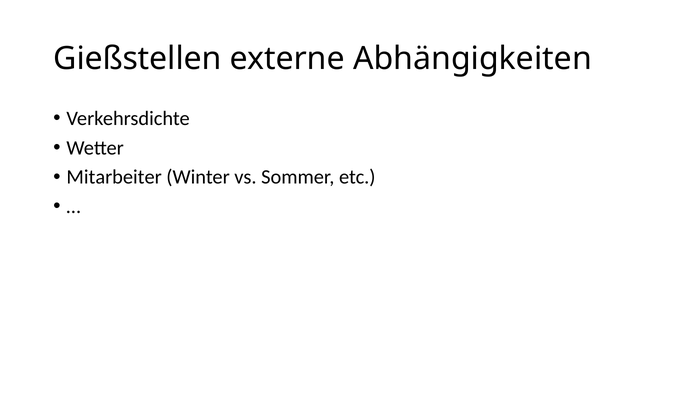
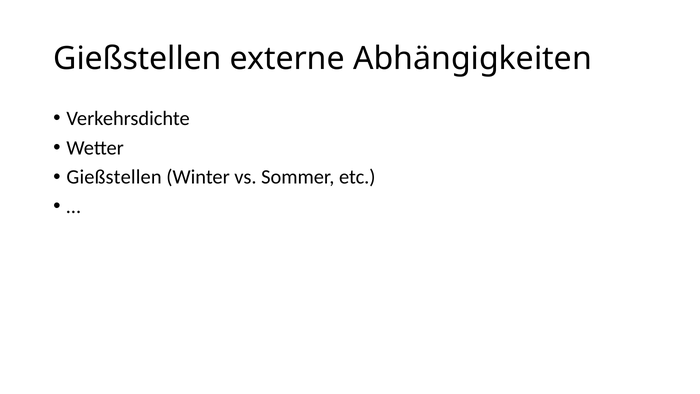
Mitarbeiter: Mitarbeiter -> Gießstellen (114, 177)
